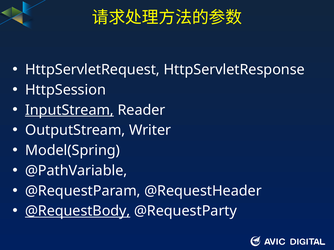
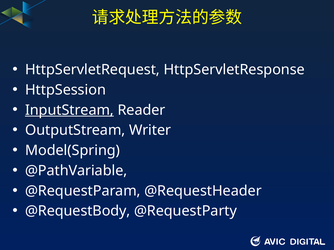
@RequestBody underline: present -> none (78, 211)
